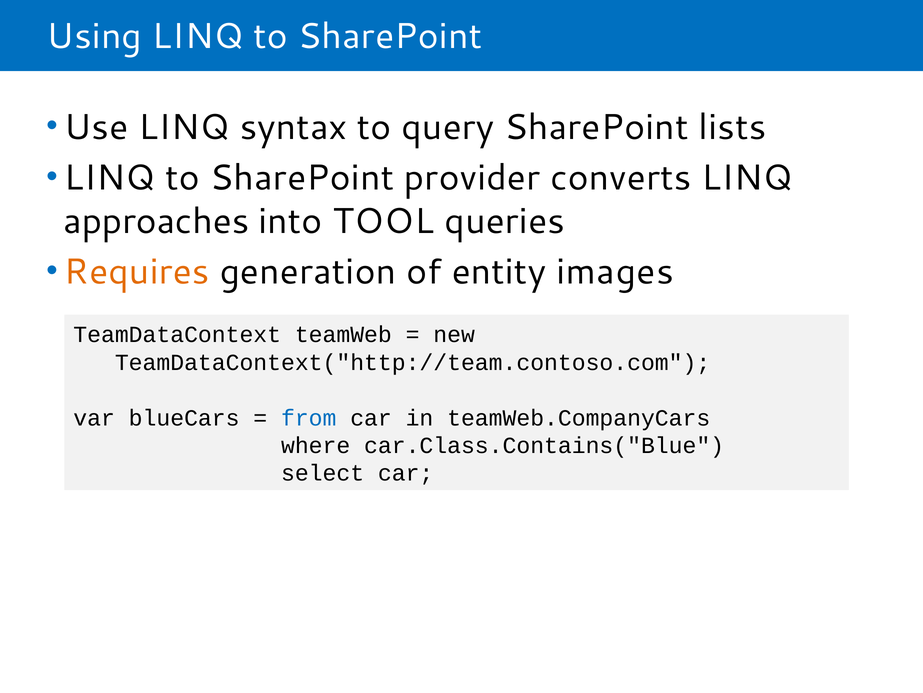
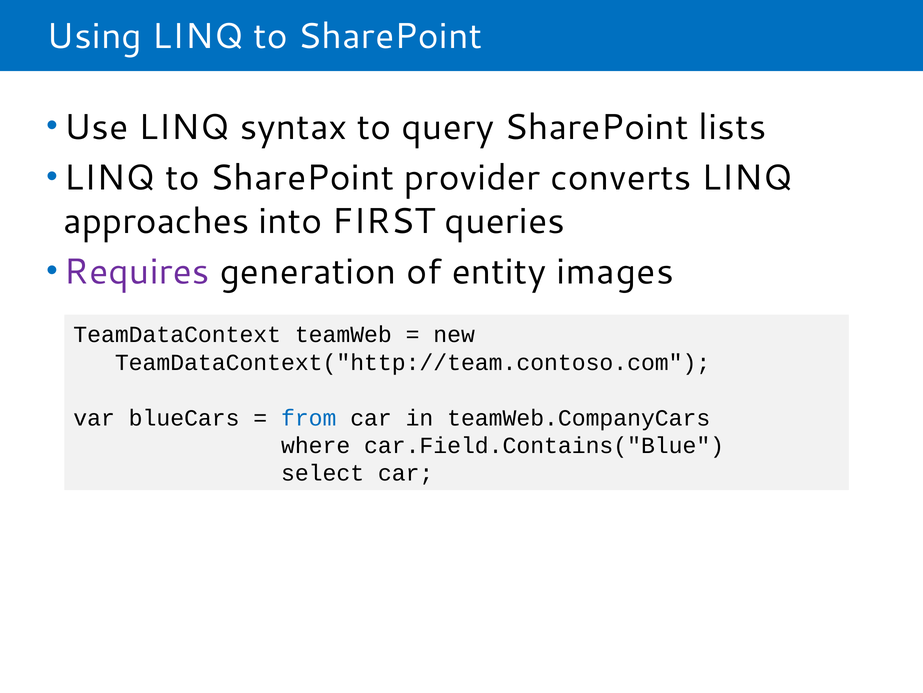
TOOL: TOOL -> FIRST (384, 221)
Requires colour: orange -> purple (137, 272)
car.Class.Contains("Blue: car.Class.Contains("Blue -> car.Field.Contains("Blue (544, 445)
